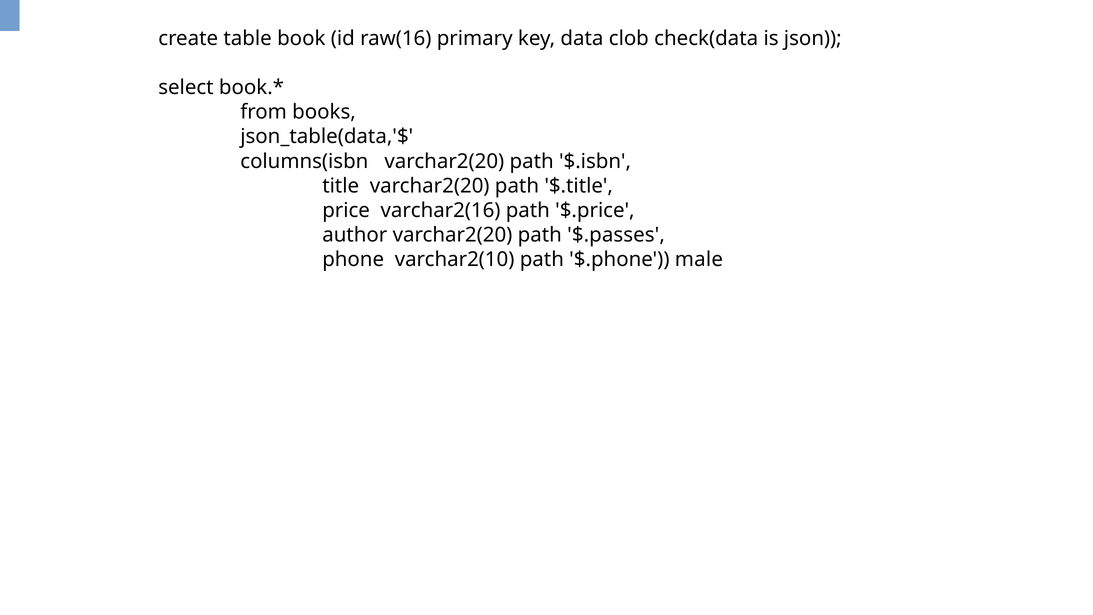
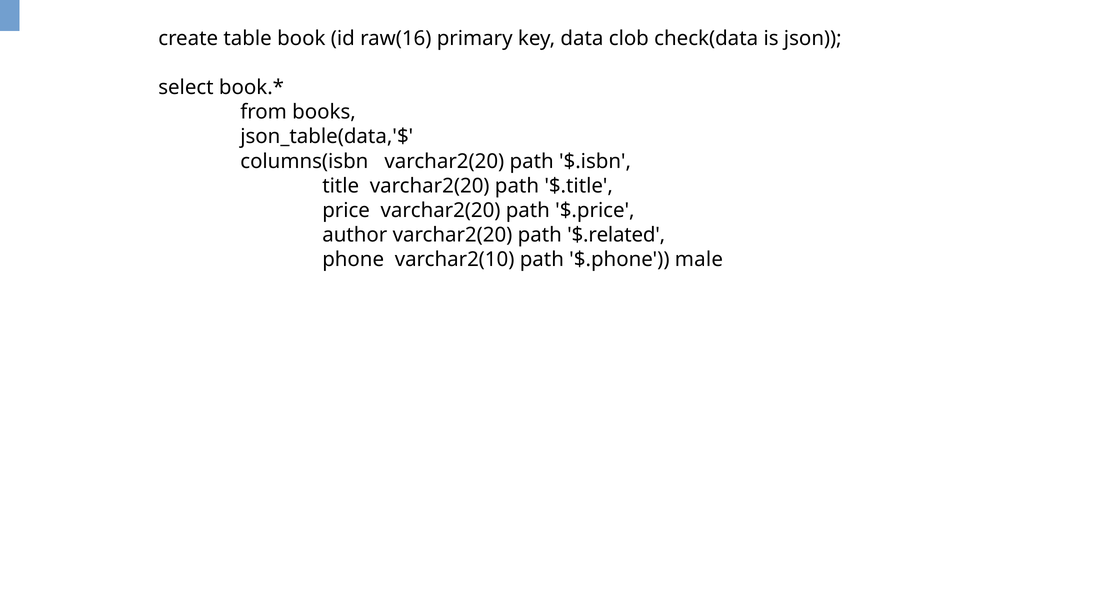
price varchar2(16: varchar2(16 -> varchar2(20 (441, 210)
$.passes: $.passes -> $.related (616, 235)
